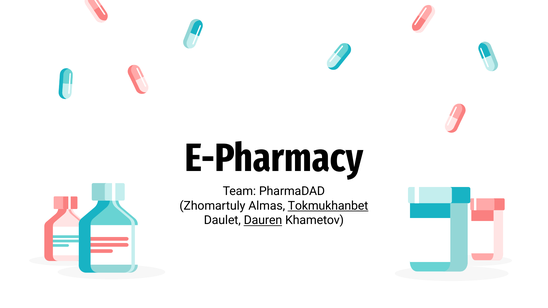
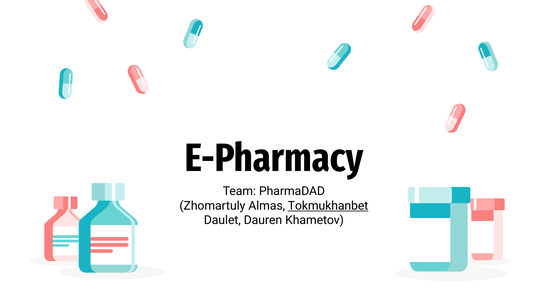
Dauren underline: present -> none (263, 220)
